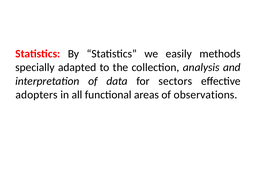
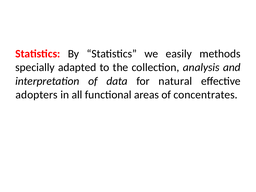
sectors: sectors -> natural (175, 81)
observations: observations -> concentrates (206, 95)
